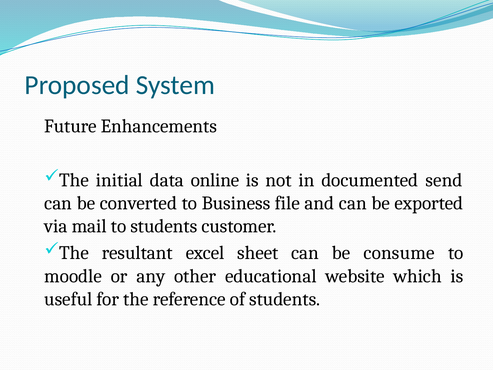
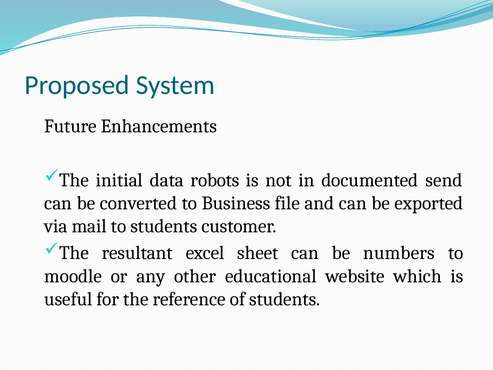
online: online -> robots (215, 180)
consume: consume -> numbers (399, 253)
